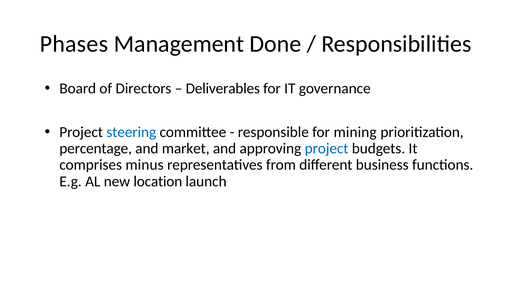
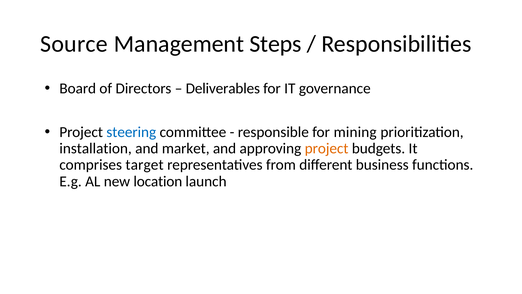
Phases: Phases -> Source (74, 44)
Done: Done -> Steps (276, 44)
percentage: percentage -> installation (96, 148)
project colour: blue -> orange (327, 148)
minus: minus -> target (145, 165)
